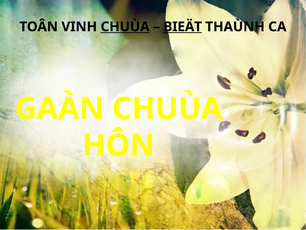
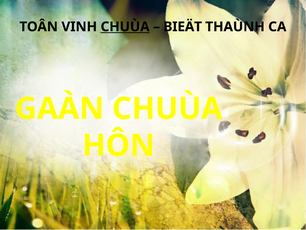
BIEÄT underline: present -> none (183, 27)
